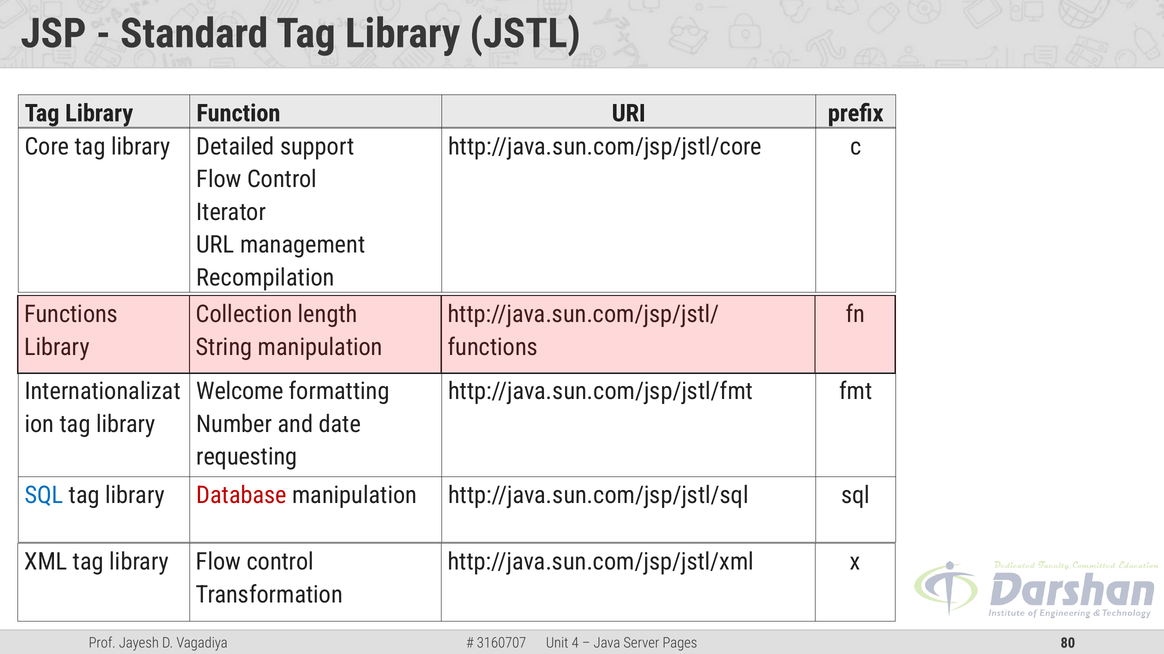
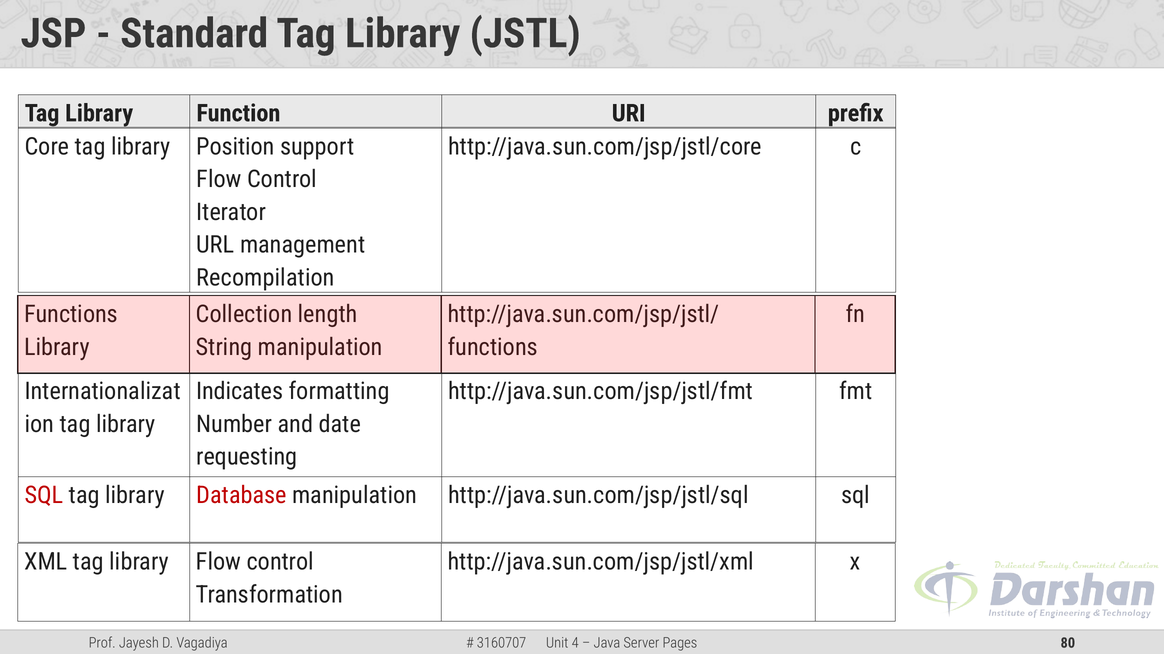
Detailed: Detailed -> Position (235, 147)
Welcome: Welcome -> Indicates (240, 392)
SQL colour: blue -> red (44, 496)
